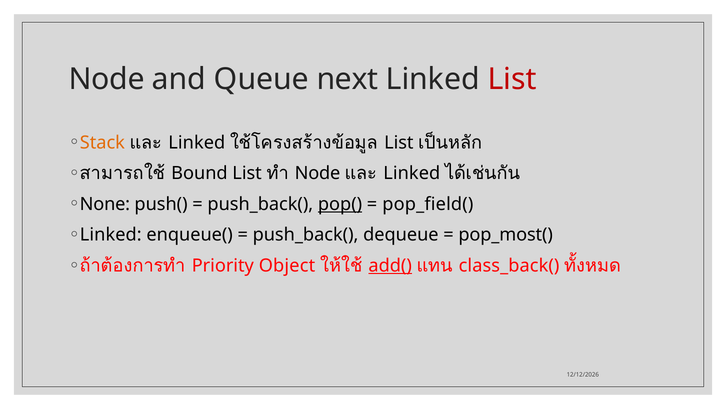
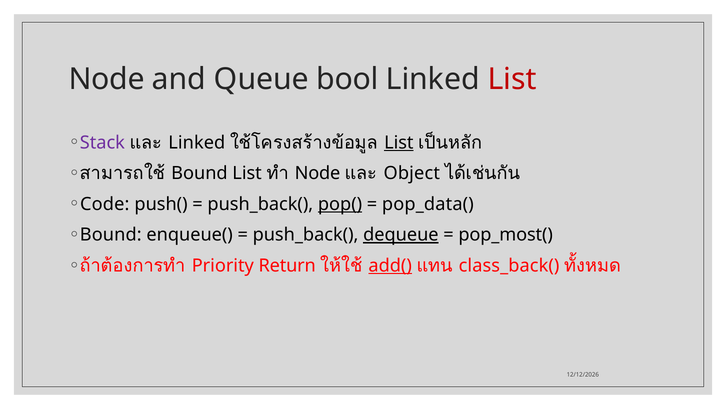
next: next -> bool (347, 79)
Stack colour: orange -> purple (102, 142)
List underline: none -> present (399, 142)
Linked: Linked -> Object (412, 173)
None: None -> Code (105, 204)
pop_field(: pop_field( -> pop_data( (428, 204)
Linked: Linked -> Bound (111, 235)
dequeue underline: none -> present (401, 235)
Object: Object -> Return (287, 265)
